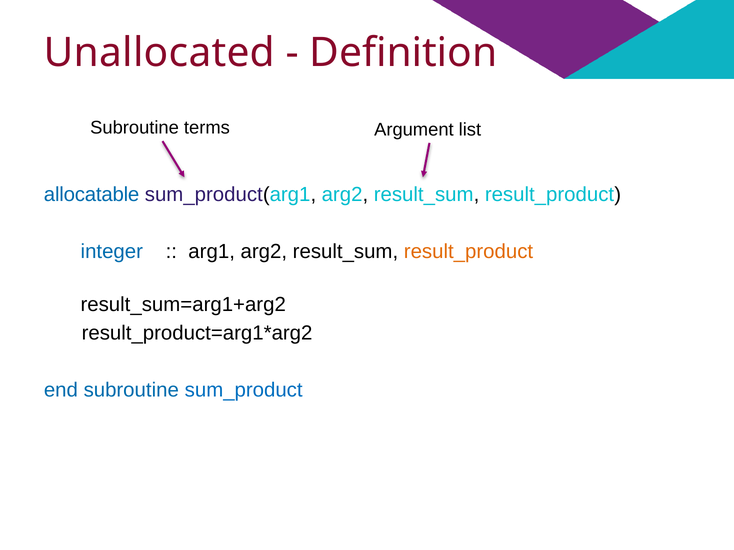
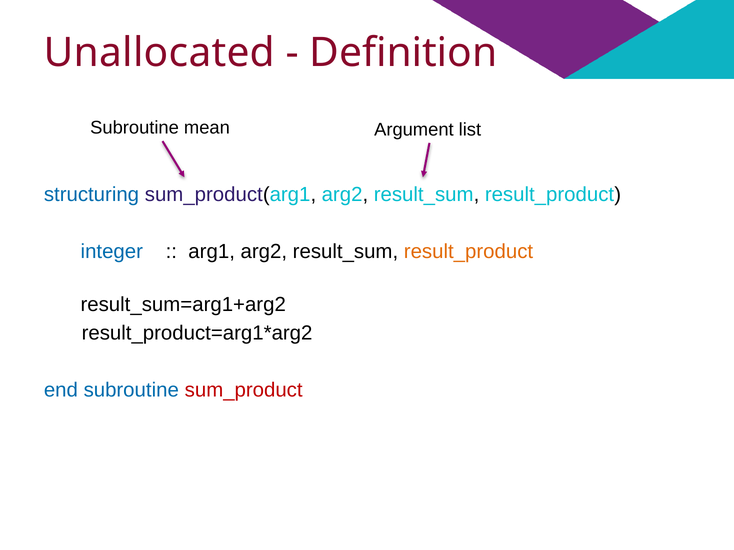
terms: terms -> mean (207, 128)
allocatable: allocatable -> structuring (92, 195)
sum_product colour: blue -> red (244, 390)
